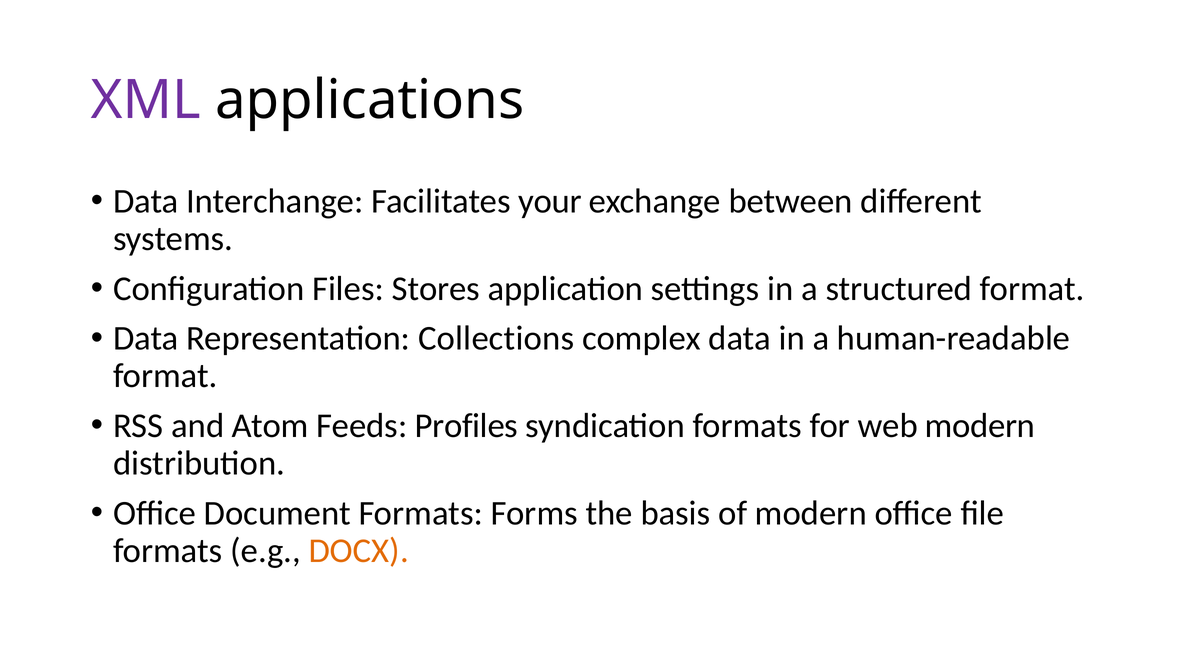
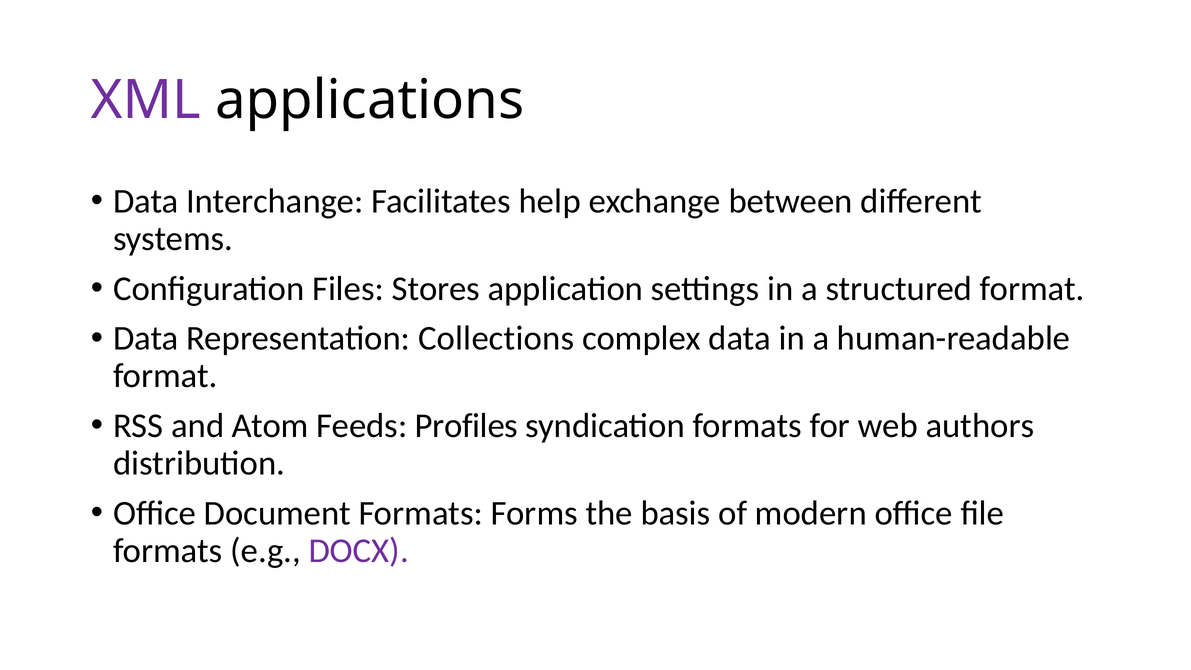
your: your -> help (550, 201)
web modern: modern -> authors (980, 426)
DOCX colour: orange -> purple (359, 551)
